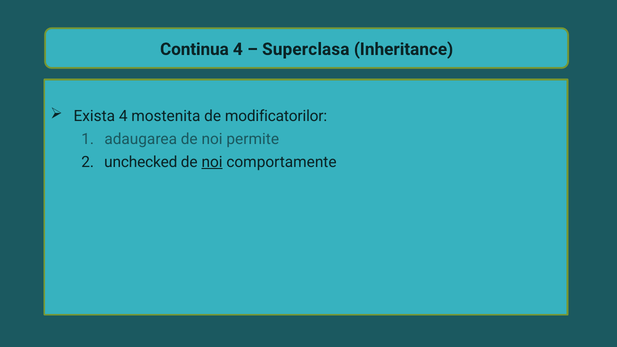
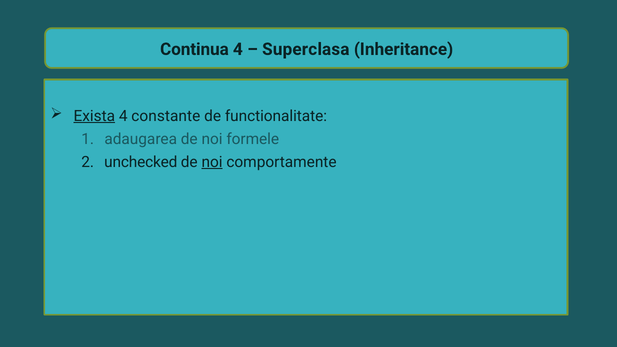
Exista underline: none -> present (94, 116)
mostenita: mostenita -> constante (166, 116)
modificatorilor: modificatorilor -> functionalitate (276, 116)
permite: permite -> formele (253, 139)
